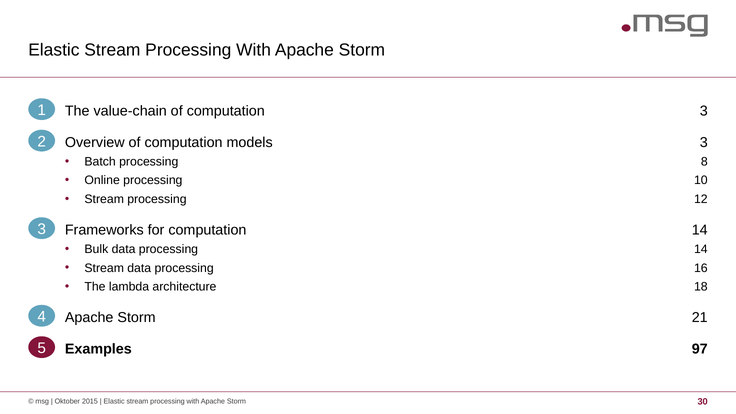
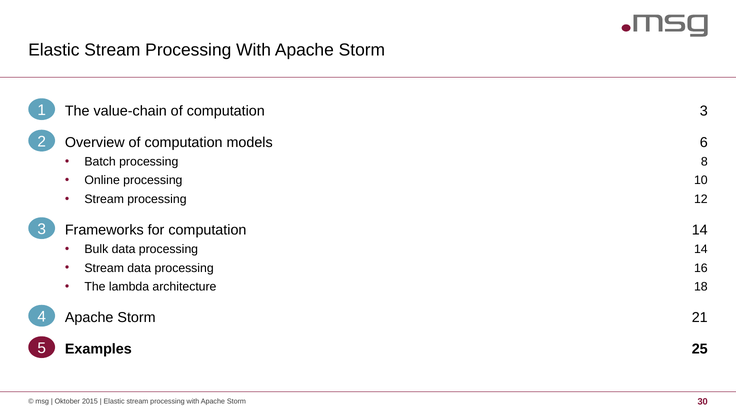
2 3: 3 -> 6 (704, 143)
97: 97 -> 25 (700, 349)
